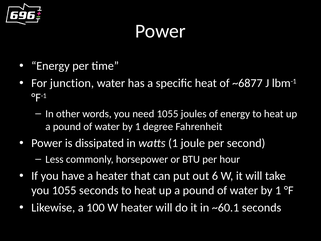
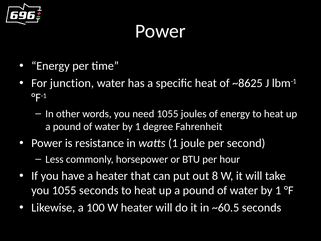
~6877: ~6877 -> ~8625 (247, 83)
dissipated: dissipated -> resistance (100, 143)
6: 6 -> 8 (215, 176)
~60.1: ~60.1 -> ~60.5 (226, 208)
